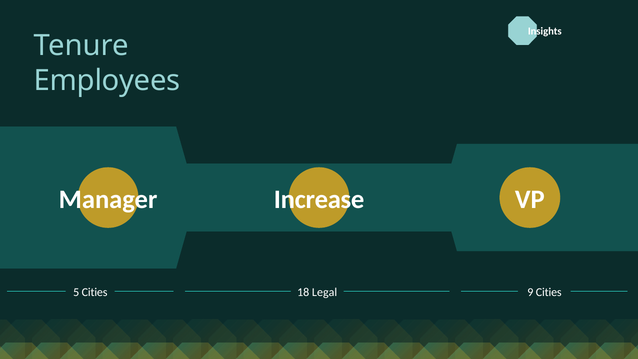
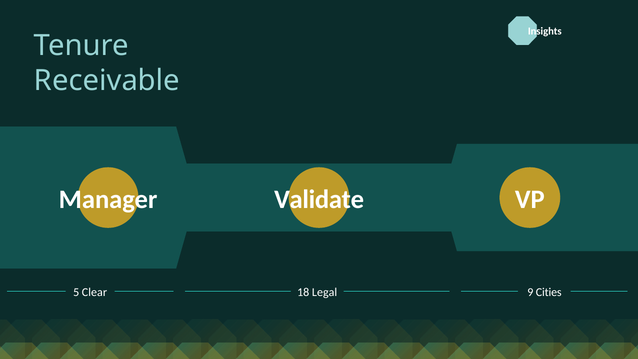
Employees: Employees -> Receivable (107, 80)
Increase: Increase -> Validate (319, 199)
5 Cities: Cities -> Clear (94, 292)
